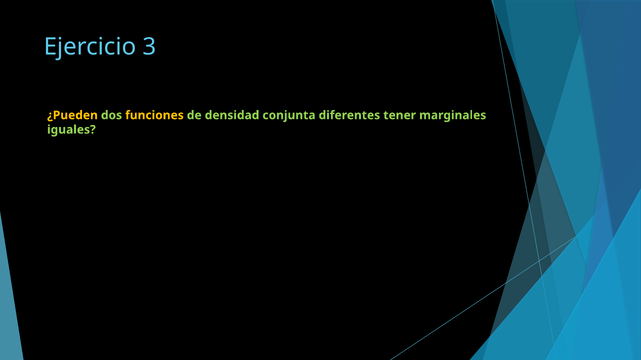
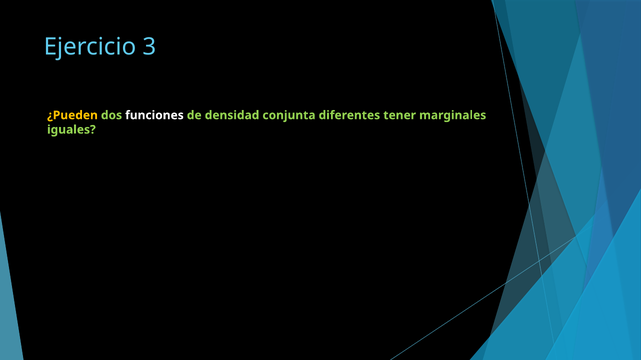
funciones colour: yellow -> white (154, 115)
